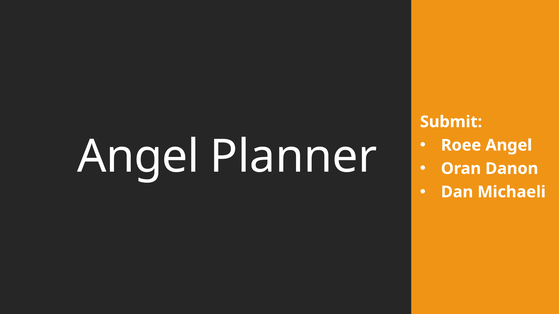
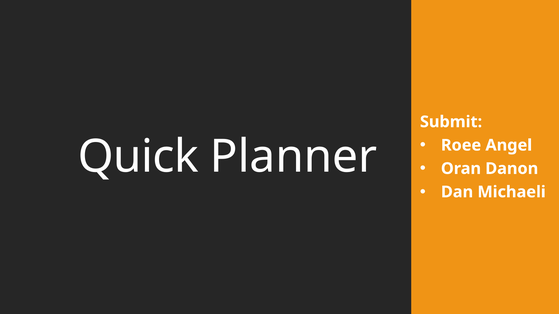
Angel: Angel -> Quick (138, 157)
